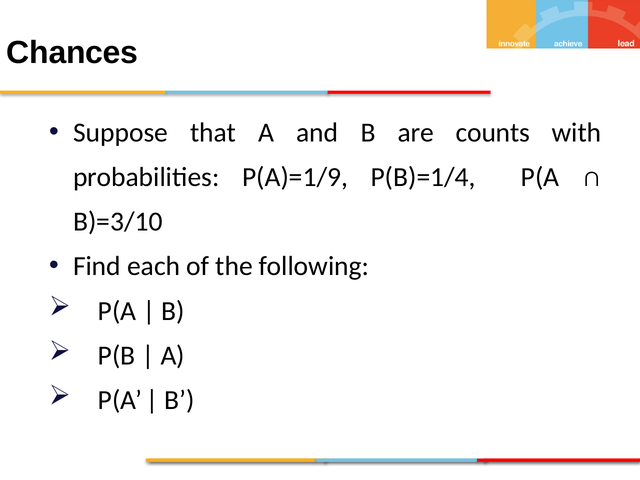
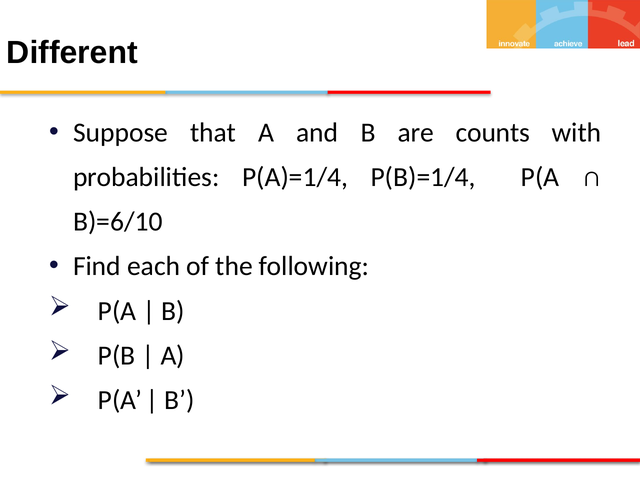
Chances: Chances -> Different (72, 53)
P(A)=1/9: P(A)=1/9 -> P(A)=1/4 (295, 177)
B)=3/10: B)=3/10 -> B)=6/10 (118, 222)
